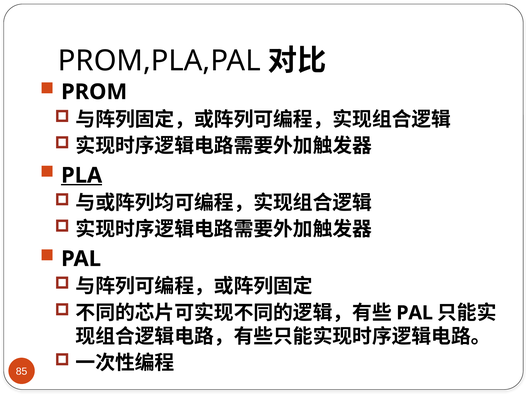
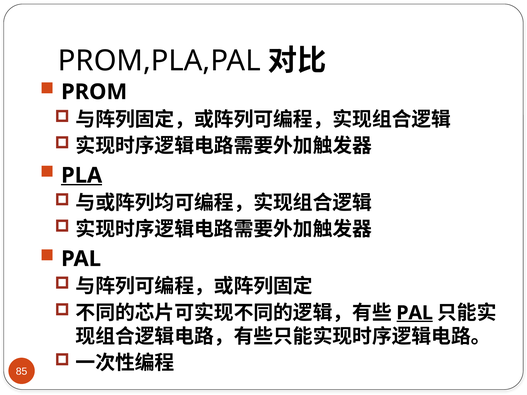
PAL underline: none -> present (415, 313)
